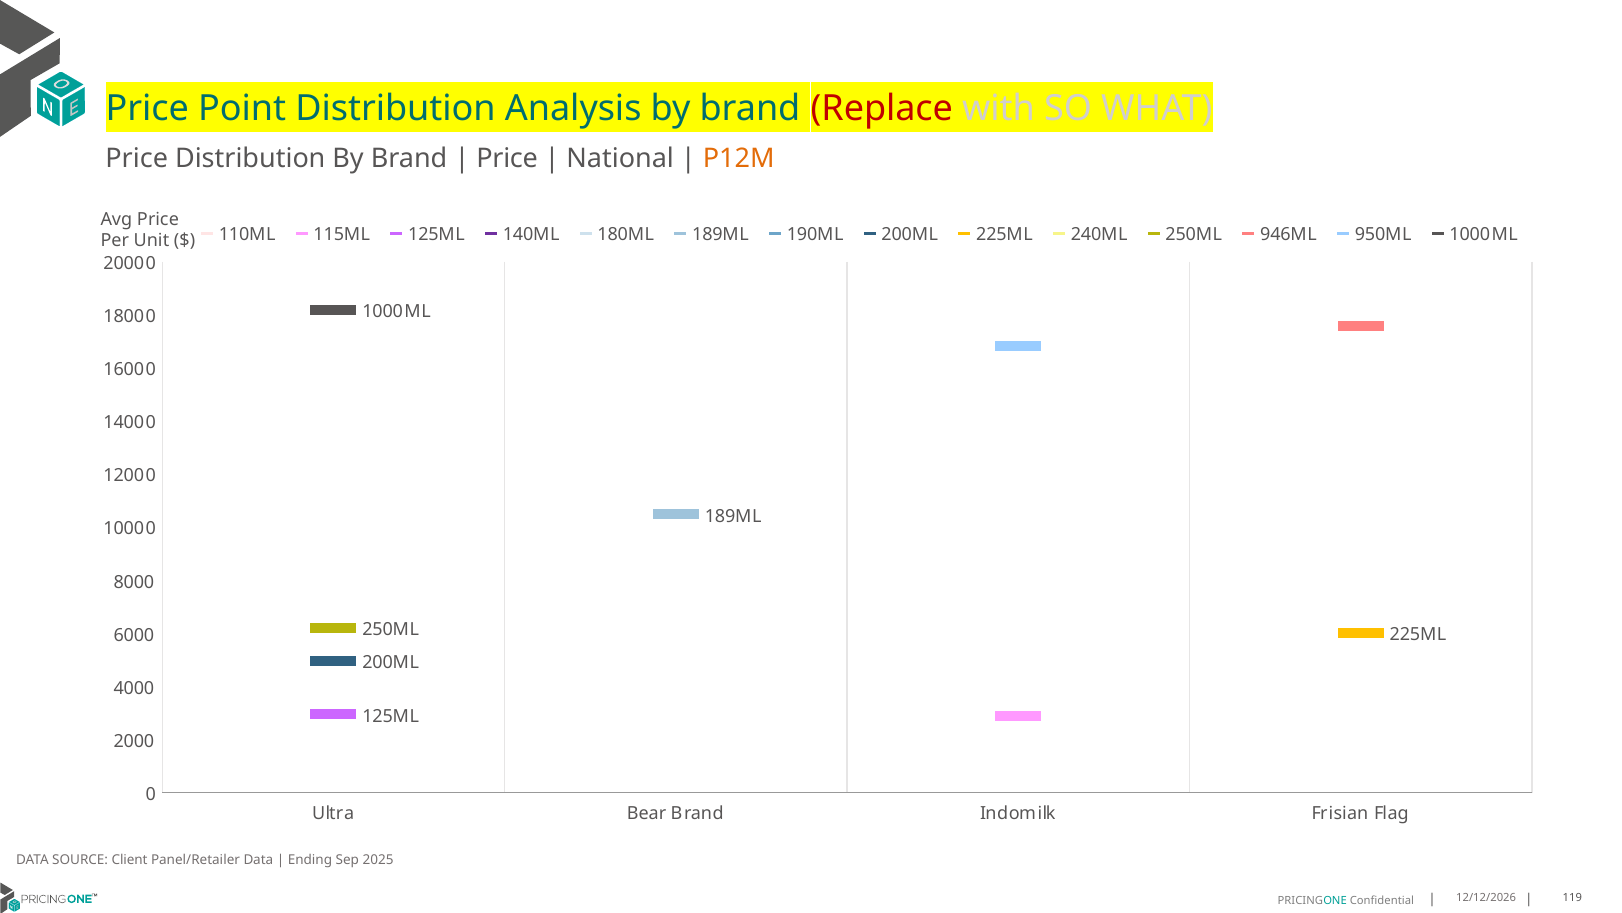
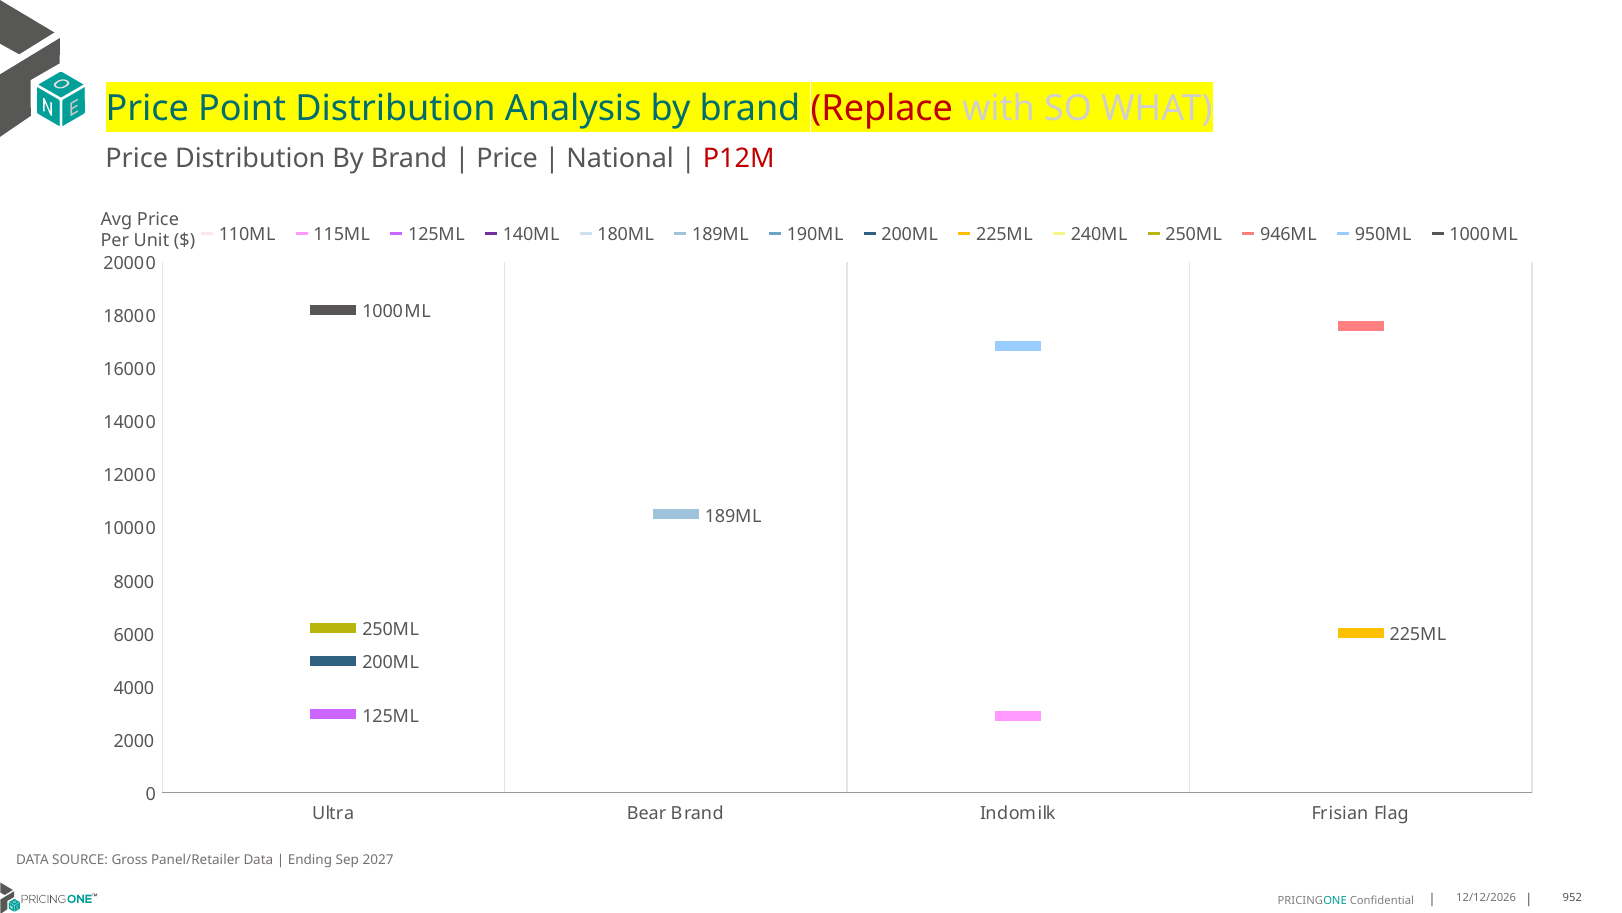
P12M colour: orange -> red (739, 158)
Client: Client -> Gross (130, 859)
2025: 2025 -> 2027 (378, 859)
119: 119 -> 952 (1572, 897)
